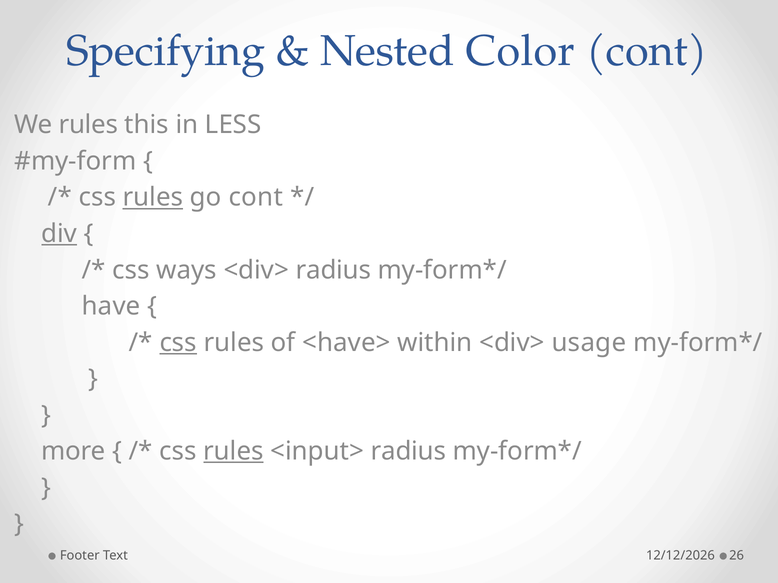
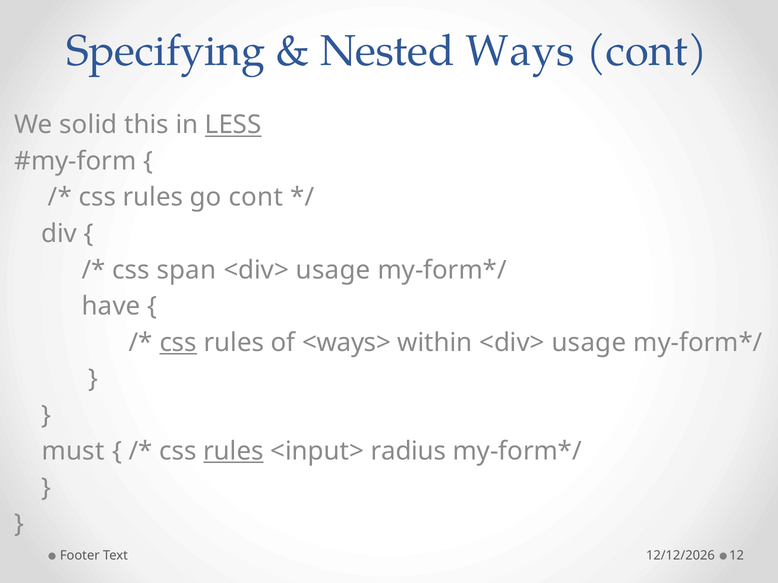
Color: Color -> Ways (520, 51)
We rules: rules -> solid (88, 125)
LESS underline: none -> present (233, 125)
rules underline: present -> none (153, 198)
div underline: present -> none (59, 234)
ways: ways -> span (186, 270)
radius: radius -> usage (333, 270)
<have>: <have> -> <ways> (347, 343)
more: more -> must (73, 452)
26: 26 -> 12 (737, 556)
